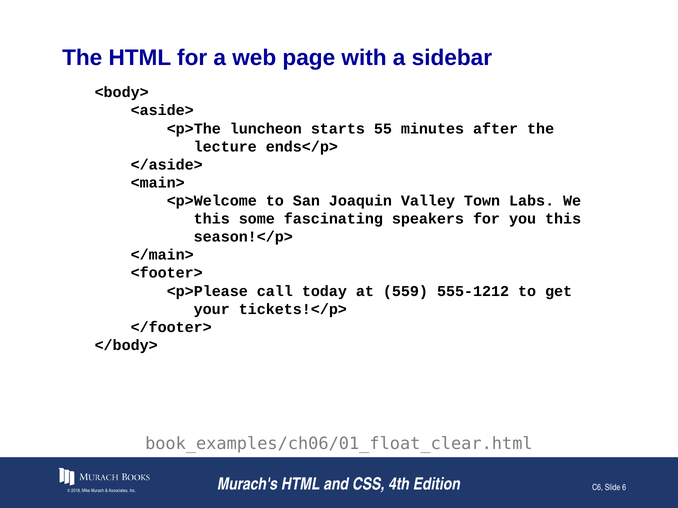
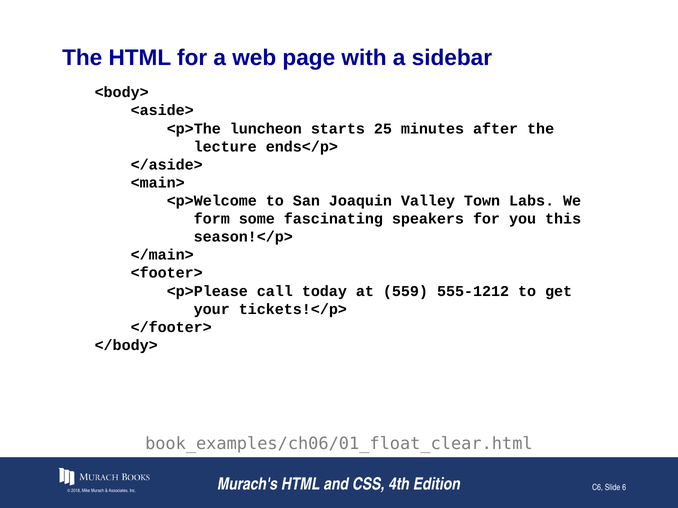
55: 55 -> 25 (383, 129)
this: this -> form (212, 219)
